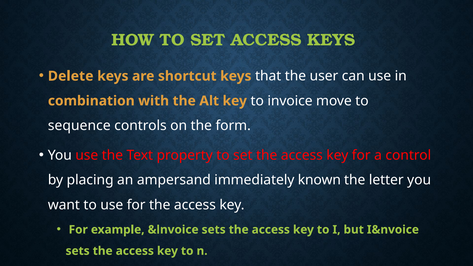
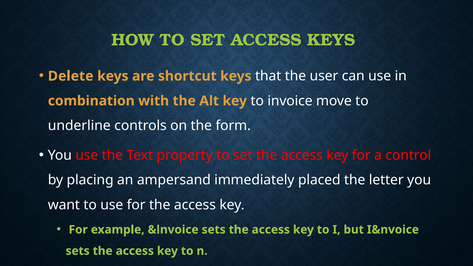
sequence: sequence -> underline (79, 126)
known: known -> placed (319, 180)
